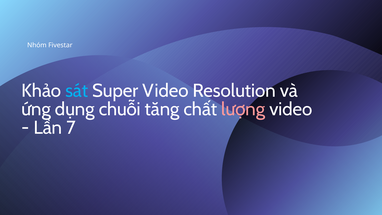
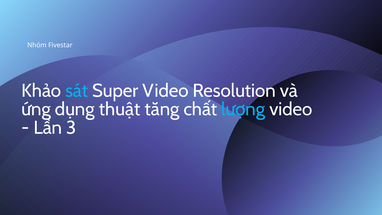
chuỗi: chuỗi -> thuật (120, 109)
lượng colour: pink -> light blue (243, 109)
7: 7 -> 3 (71, 128)
